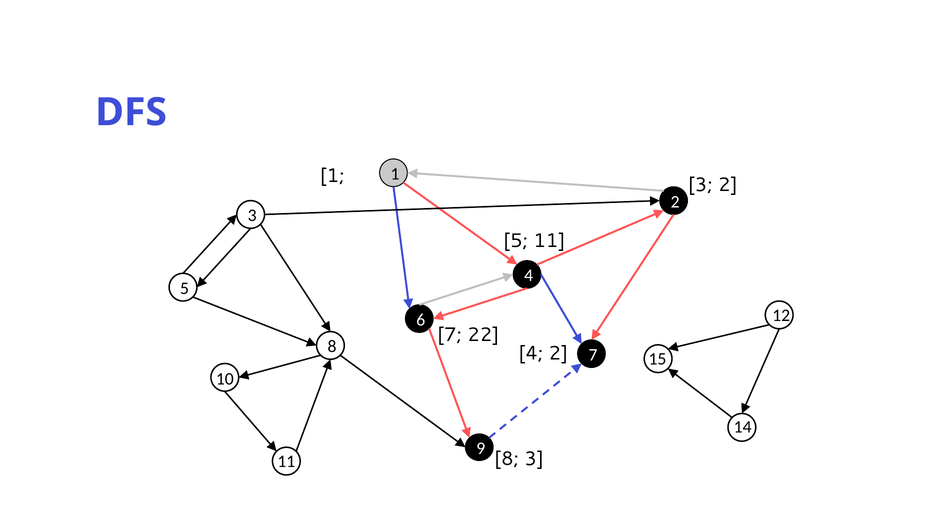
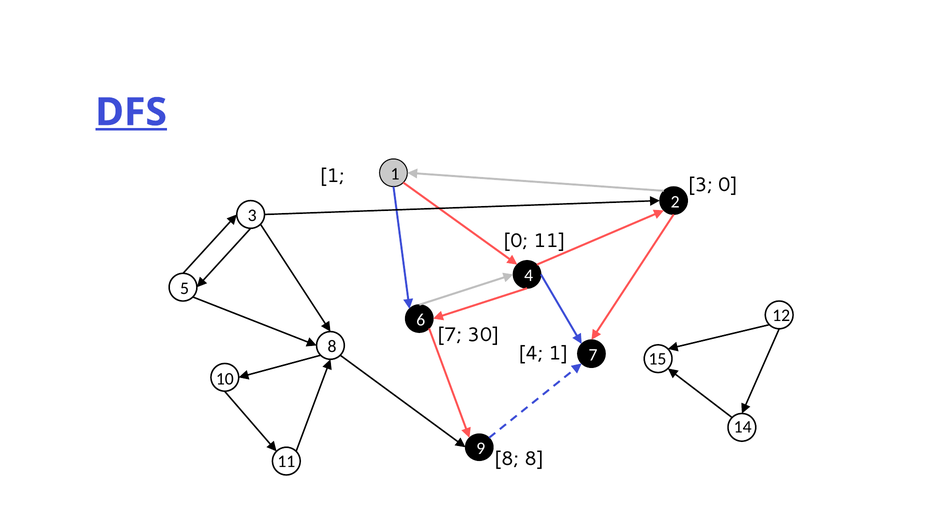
DFS underline: none -> present (131, 112)
3 2: 2 -> 0 (728, 185)
5: 5 -> 0 (516, 241)
22: 22 -> 30 (483, 335)
4 2: 2 -> 1 (558, 354)
8 3: 3 -> 8 (534, 459)
